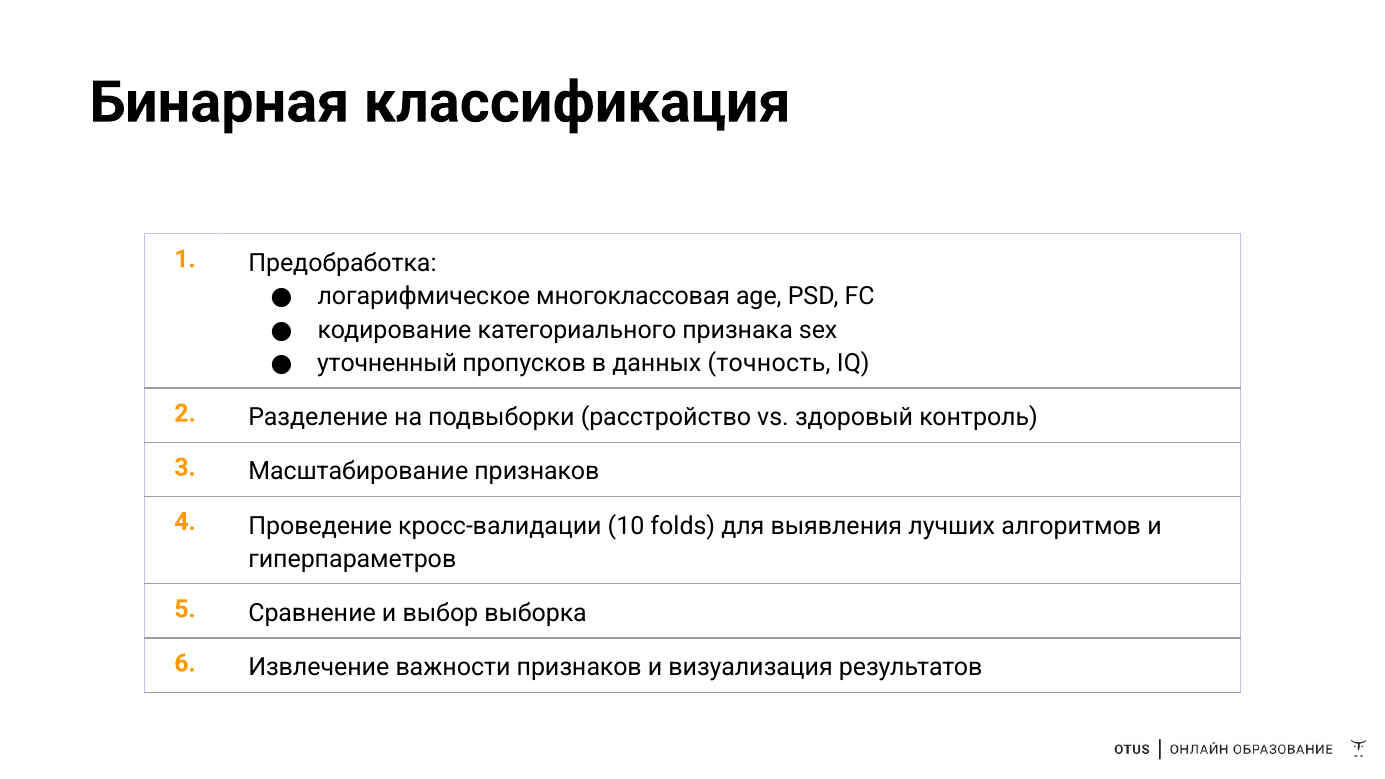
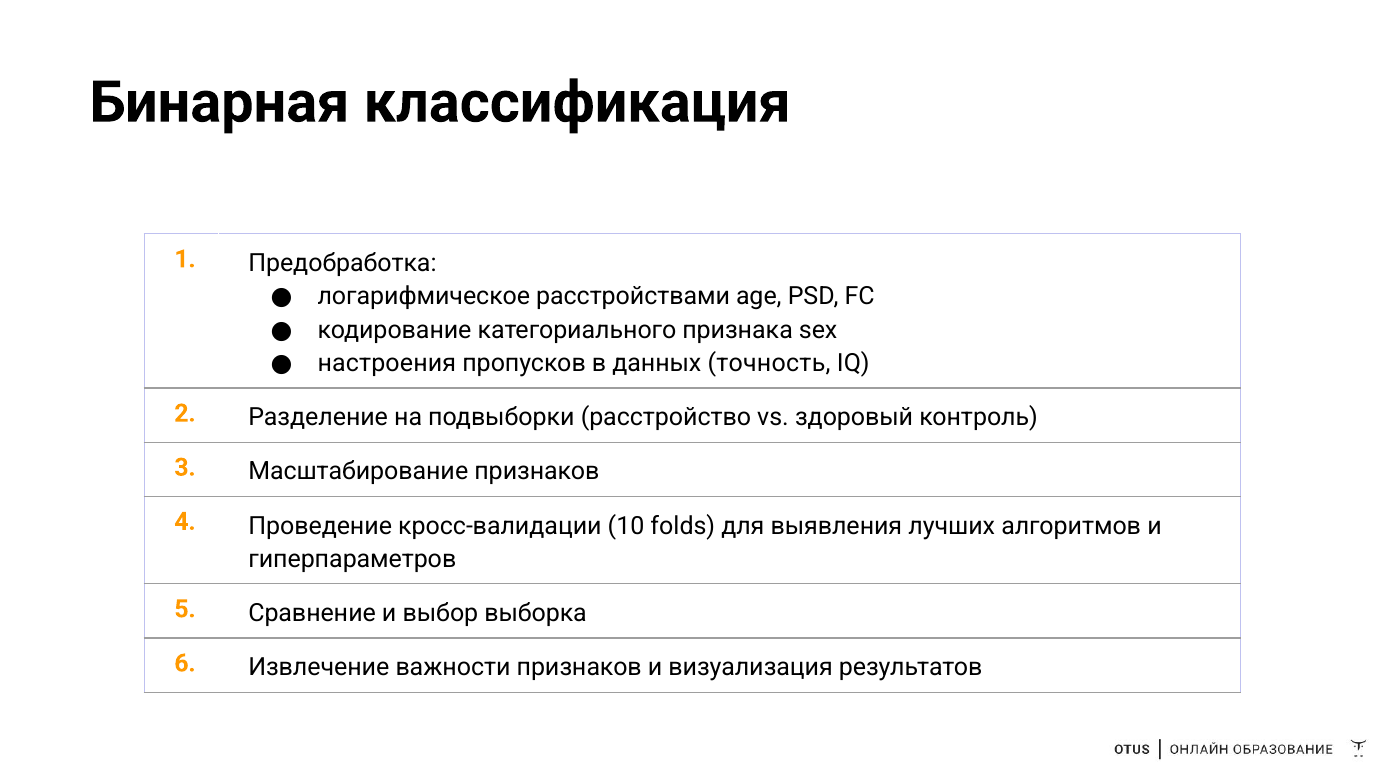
многоклассовая: многоклассовая -> расстройствами (633, 297)
уточненный: уточненный -> настроения (387, 363)
